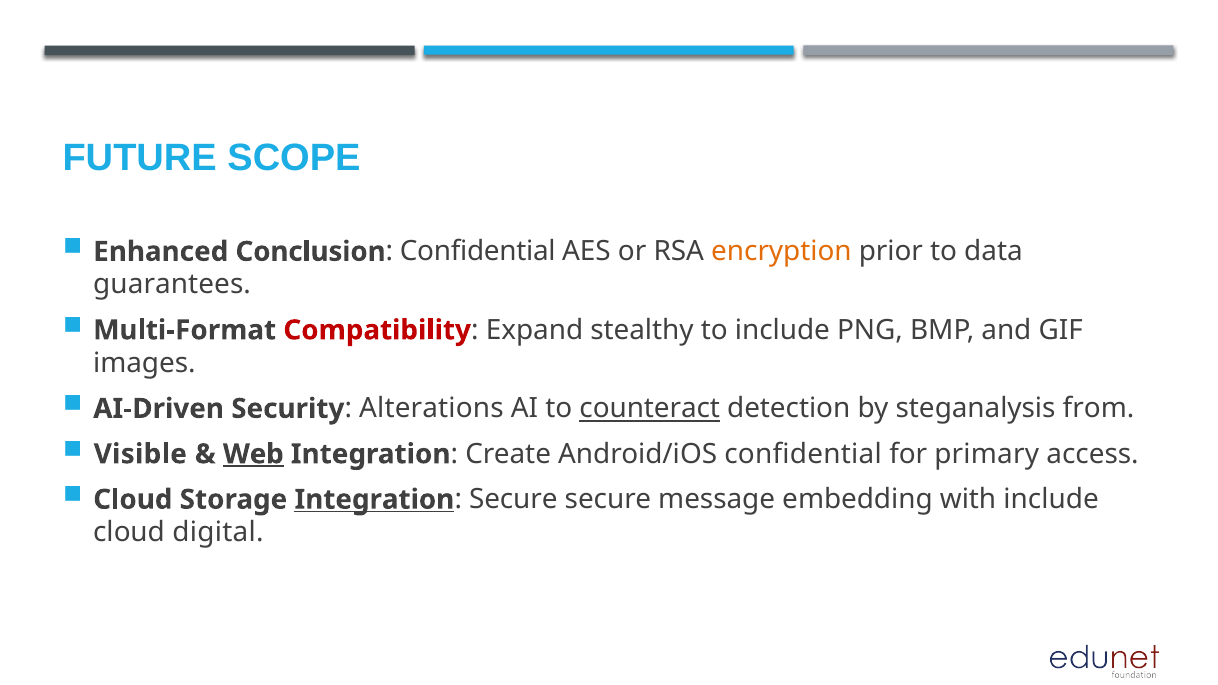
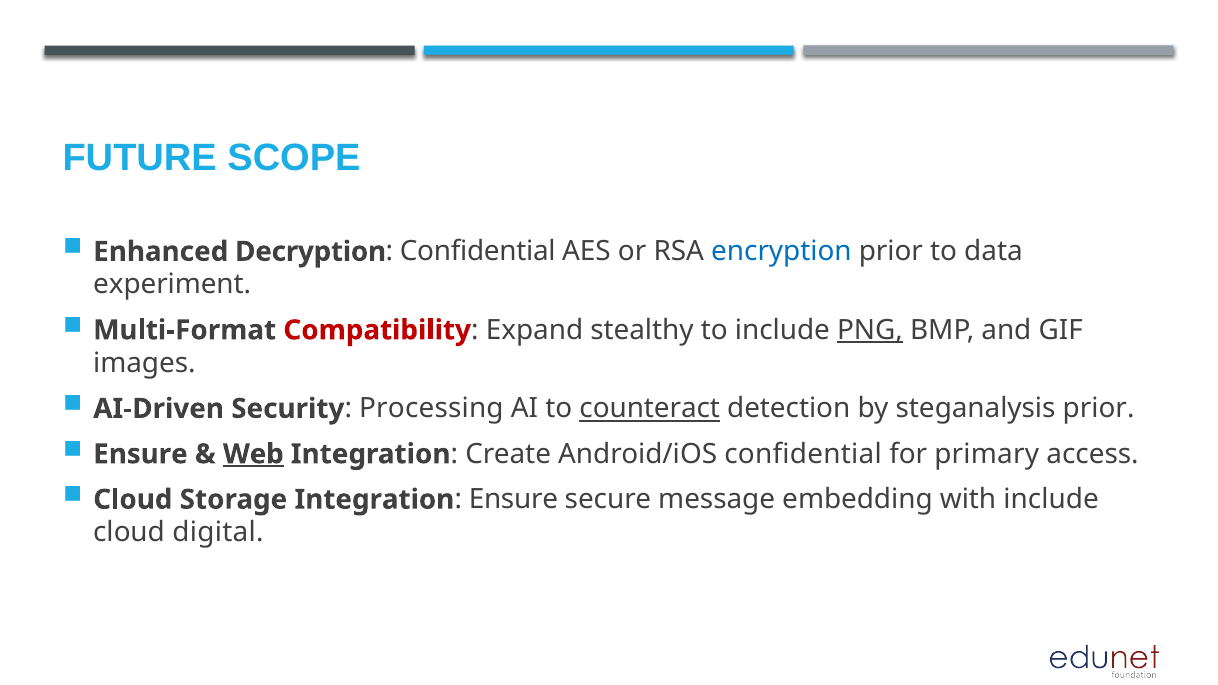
Conclusion: Conclusion -> Decryption (311, 252)
encryption colour: orange -> blue (781, 252)
guarantees: guarantees -> experiment (172, 285)
PNG underline: none -> present (870, 330)
Alterations: Alterations -> Processing (431, 409)
steganalysis from: from -> prior (1099, 409)
Visible: Visible -> Ensure (140, 454)
Integration underline: present -> none (374, 500)
Secure: Secure -> Ensure (513, 500)
